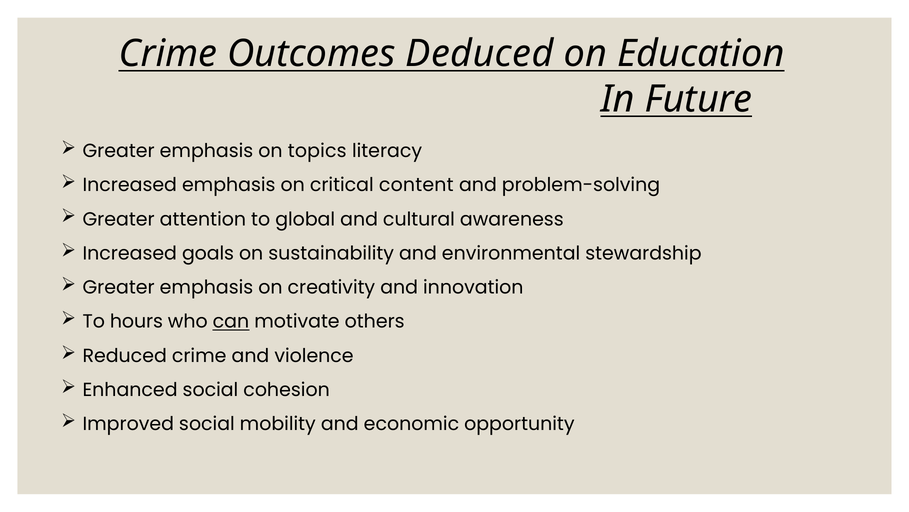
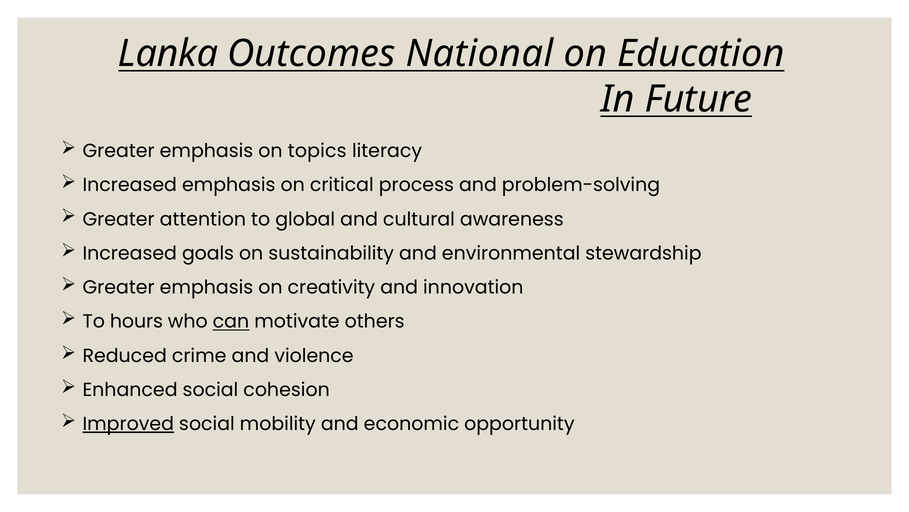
Crime: Crime -> Lanka (168, 53)
Deduced: Deduced -> National (480, 53)
content: content -> process (416, 185)
Improved underline: none -> present (128, 424)
